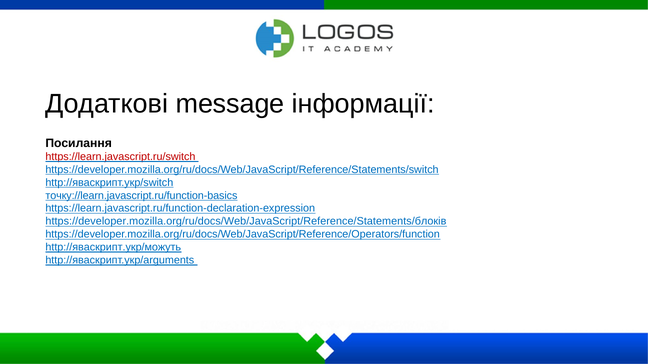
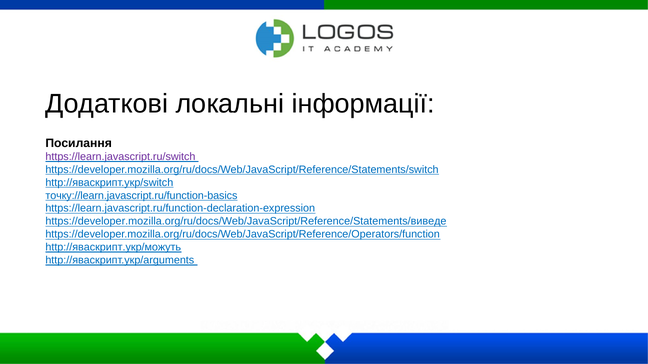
message: message -> локальні (230, 104)
https://learn.javascript.ru/switch colour: red -> purple (120, 157)
https://developer.mozilla.org/ru/docs/Web/JavaScript/Reference/Statements/блоків: https://developer.mozilla.org/ru/docs/Web/JavaScript/Reference/Statements/блоків -> https://developer.mozilla.org/ru/docs/Web/JavaScript/Reference/Statements/виведе (246, 222)
